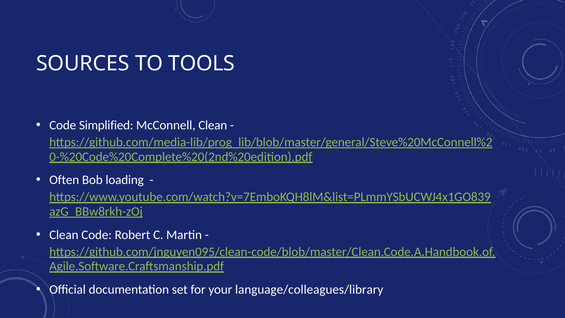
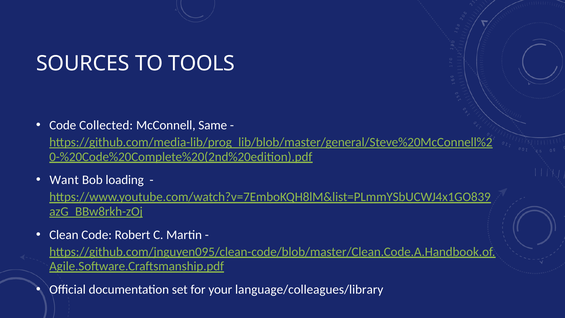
Simplified: Simplified -> Collected (106, 125)
McConnell Clean: Clean -> Same (213, 125)
Often: Often -> Want (64, 180)
